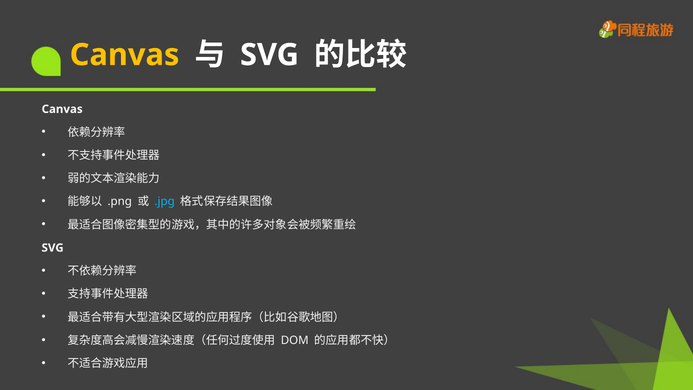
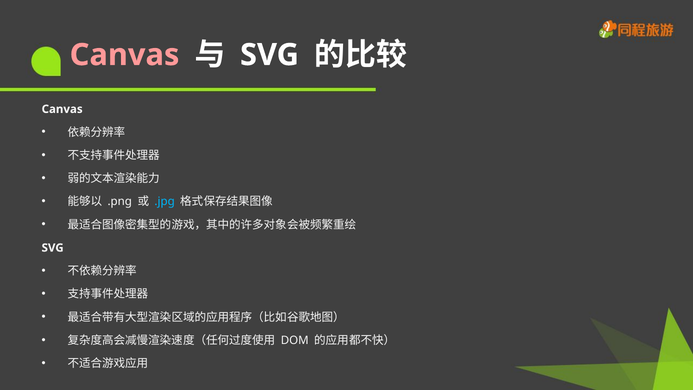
Canvas colour: yellow -> pink (125, 55)
